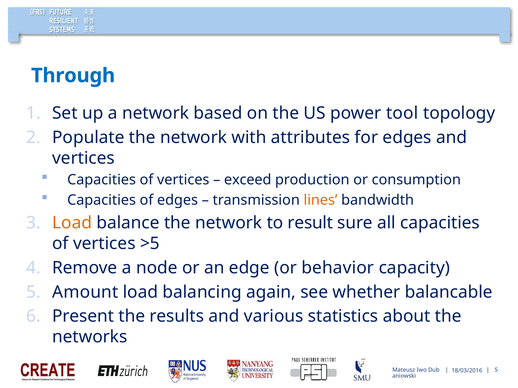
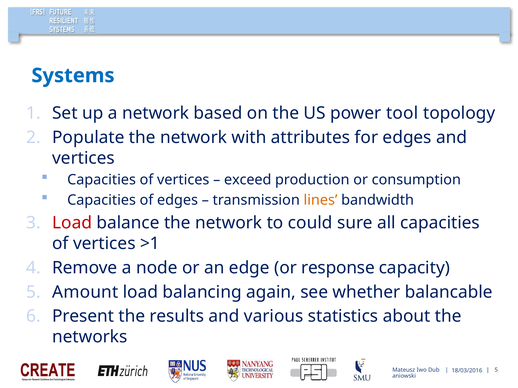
Through: Through -> Systems (73, 76)
Load colour: orange -> red (72, 223)
result: result -> could (310, 223)
>5: >5 -> >1 (150, 244)
behavior: behavior -> response (338, 268)
